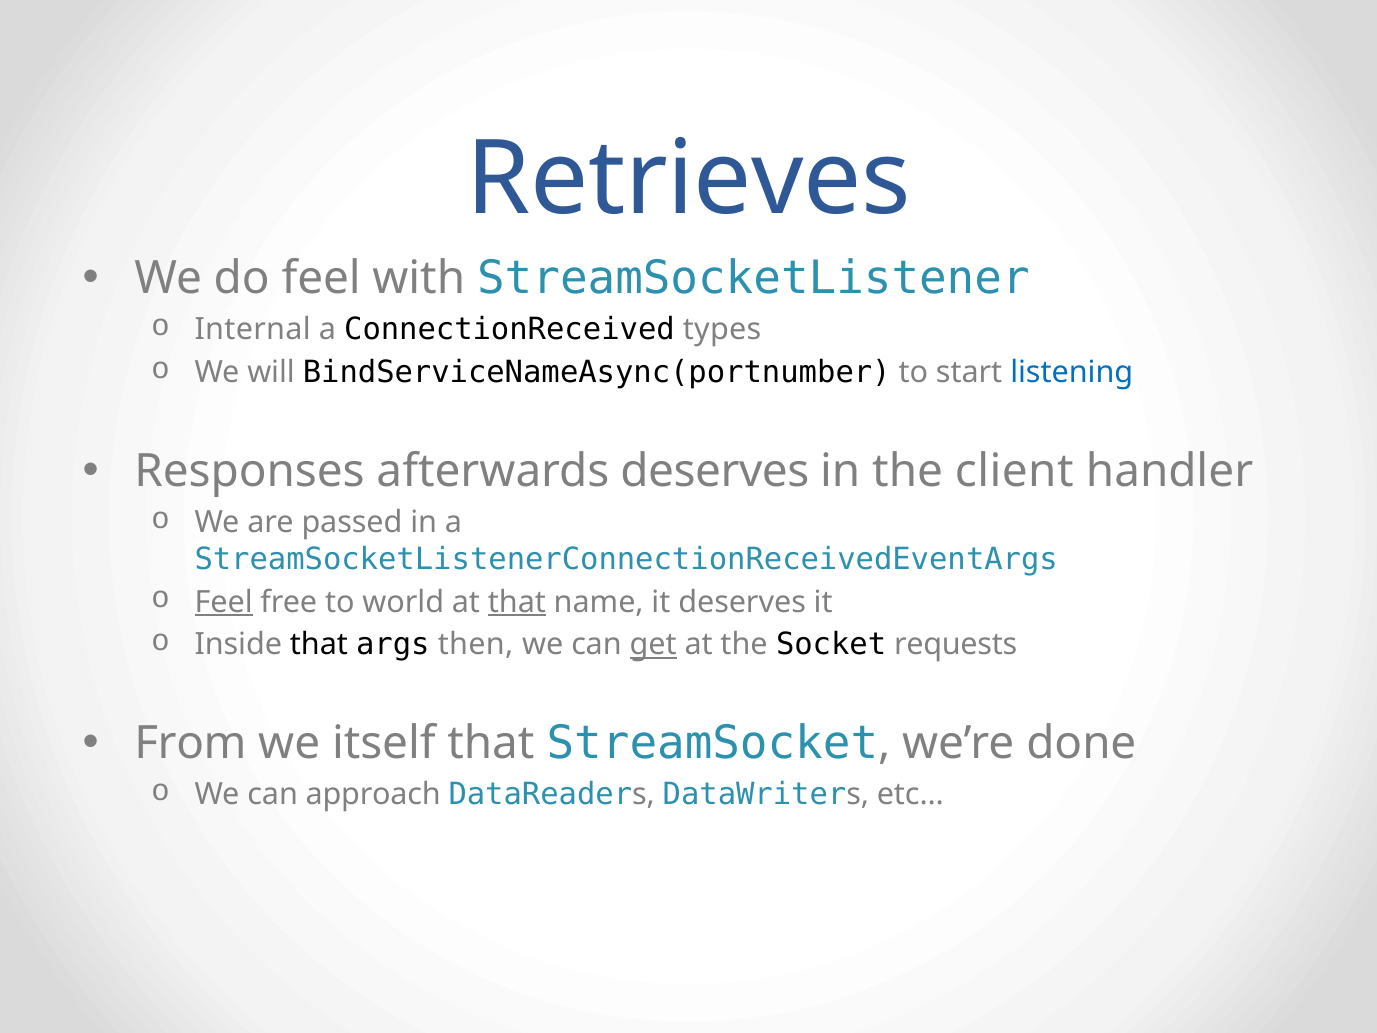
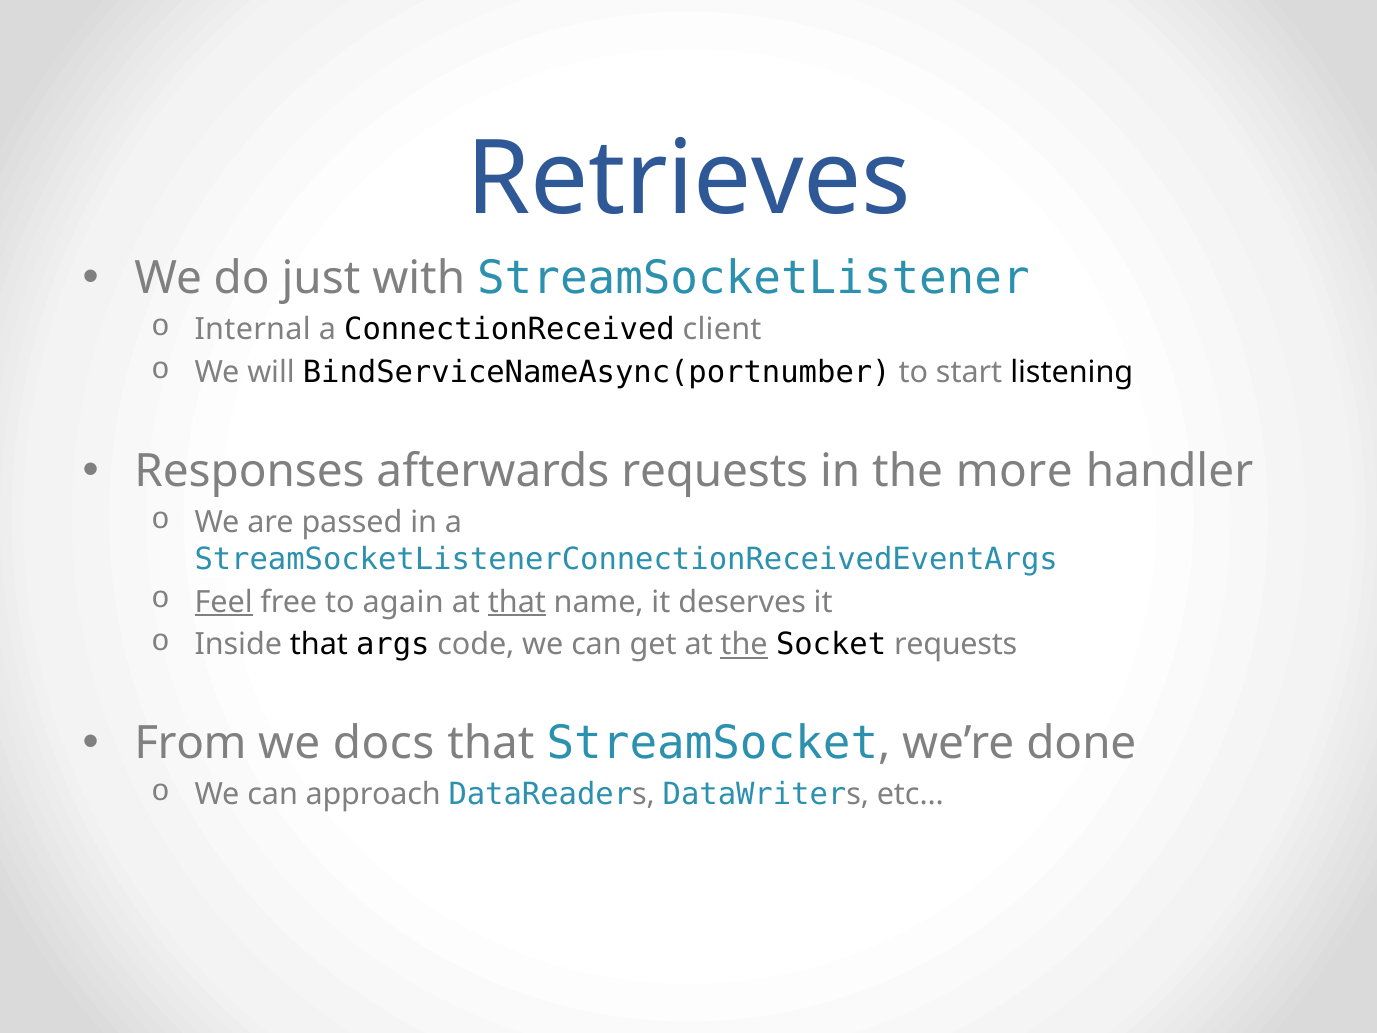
do feel: feel -> just (321, 279)
types: types -> client (722, 330)
listening colour: blue -> black (1072, 372)
afterwards deserves: deserves -> requests (715, 471)
client: client -> more (1014, 471)
world: world -> again (403, 602)
then: then -> code (476, 645)
get underline: present -> none (653, 645)
the underline: none -> present (744, 645)
itself: itself -> docs (384, 744)
